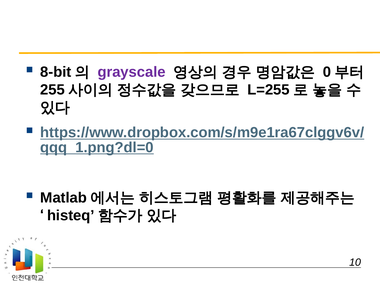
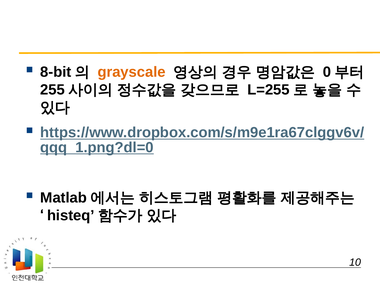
grayscale colour: purple -> orange (132, 72)
